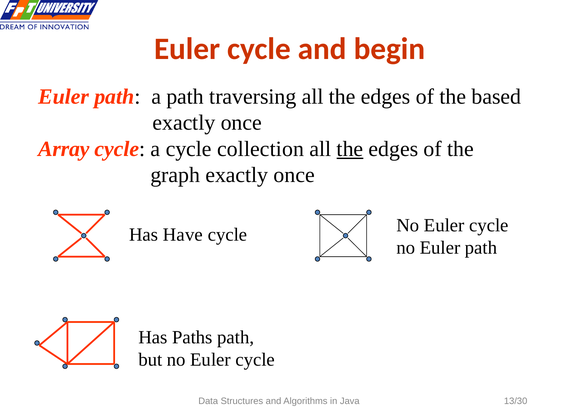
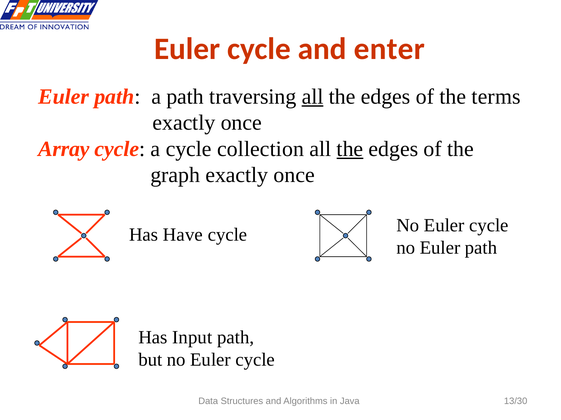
begin: begin -> enter (389, 49)
all underline: none -> present (313, 97)
based: based -> terms (496, 97)
Paths: Paths -> Input (192, 338)
